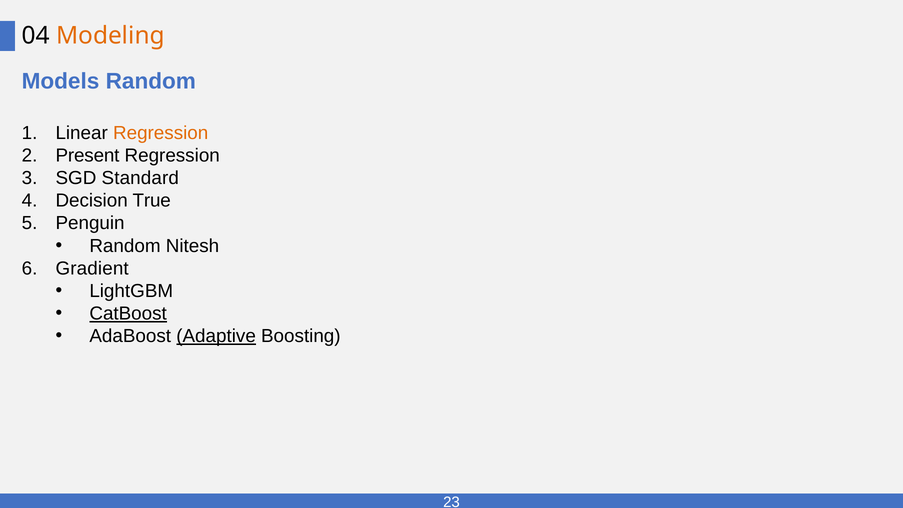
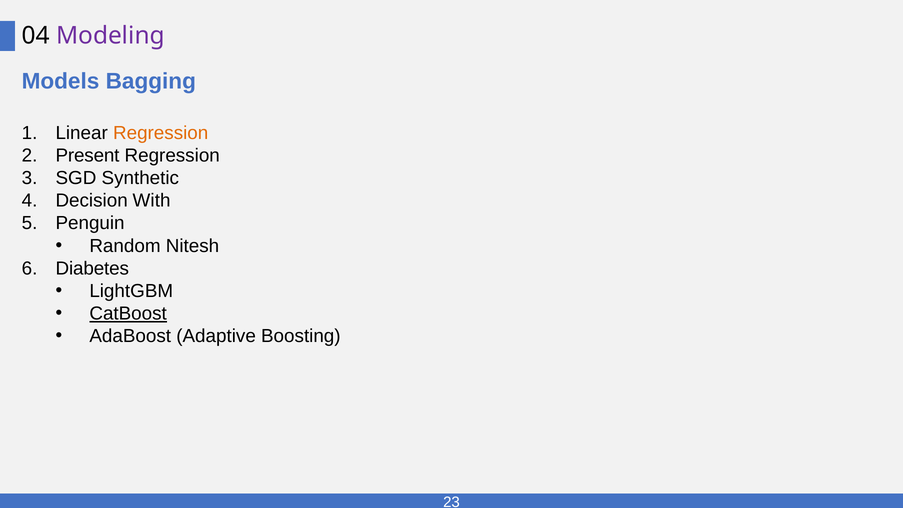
Modeling colour: orange -> purple (110, 36)
Models Random: Random -> Bagging (151, 81)
Standard: Standard -> Synthetic (140, 178)
True: True -> With (152, 201)
Gradient: Gradient -> Diabetes (92, 268)
Adaptive underline: present -> none (216, 336)
